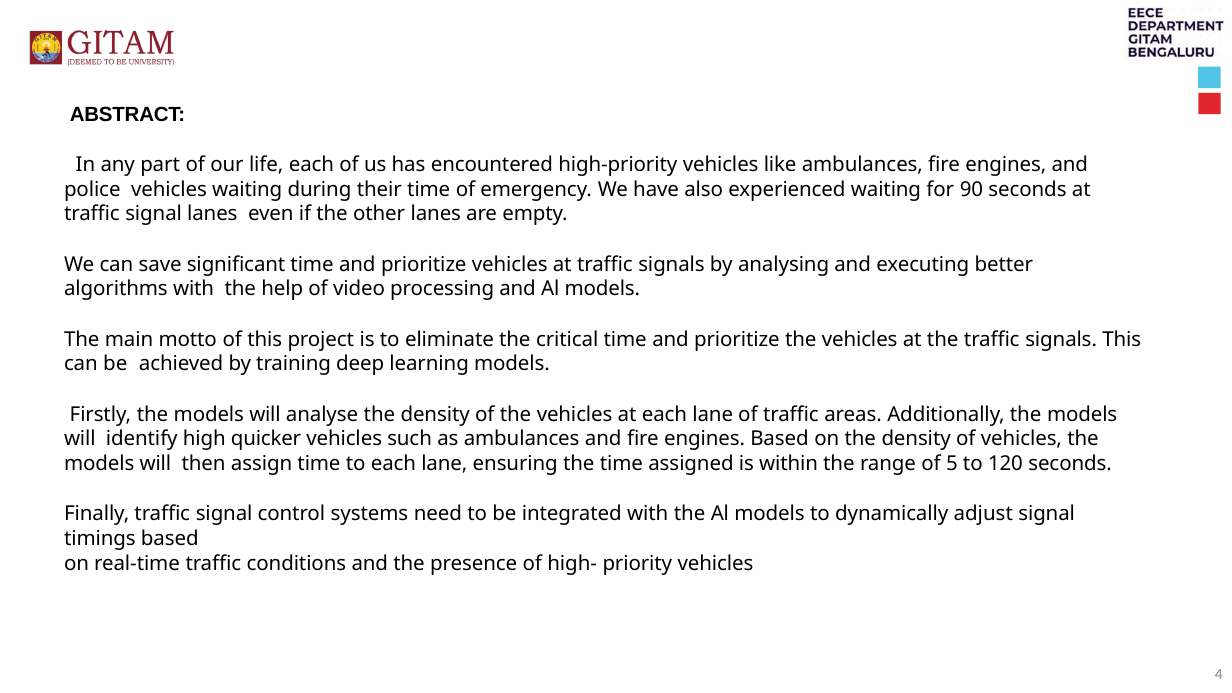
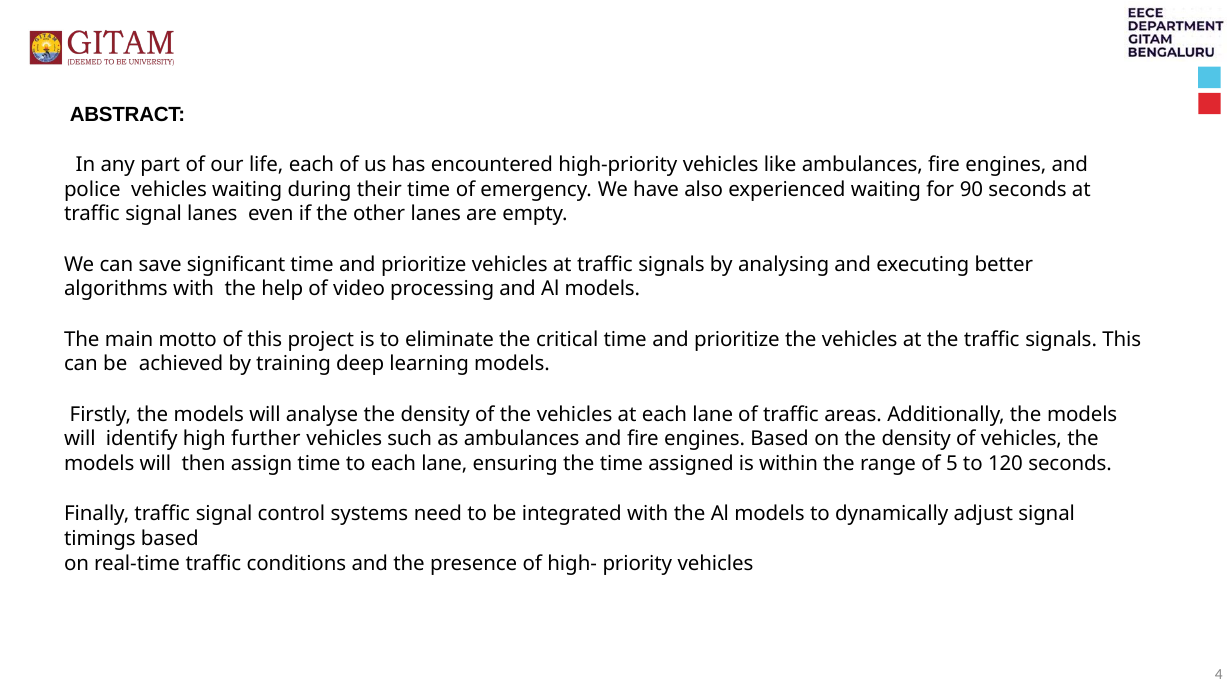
quicker: quicker -> further (266, 439)
